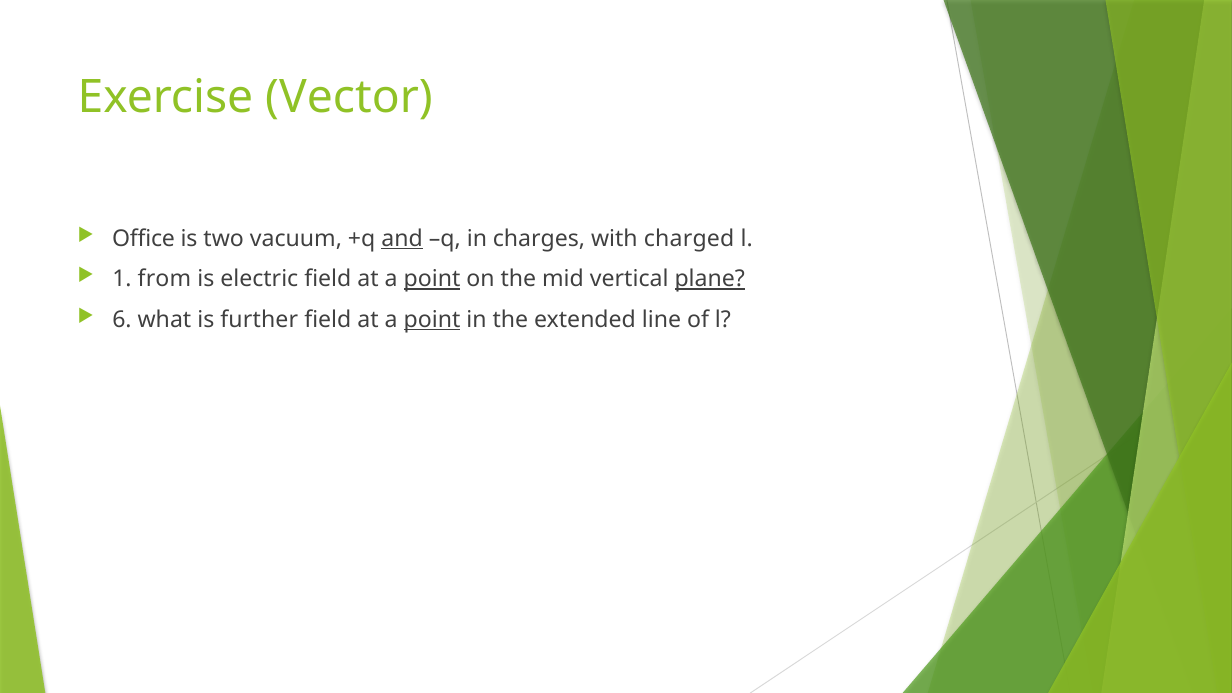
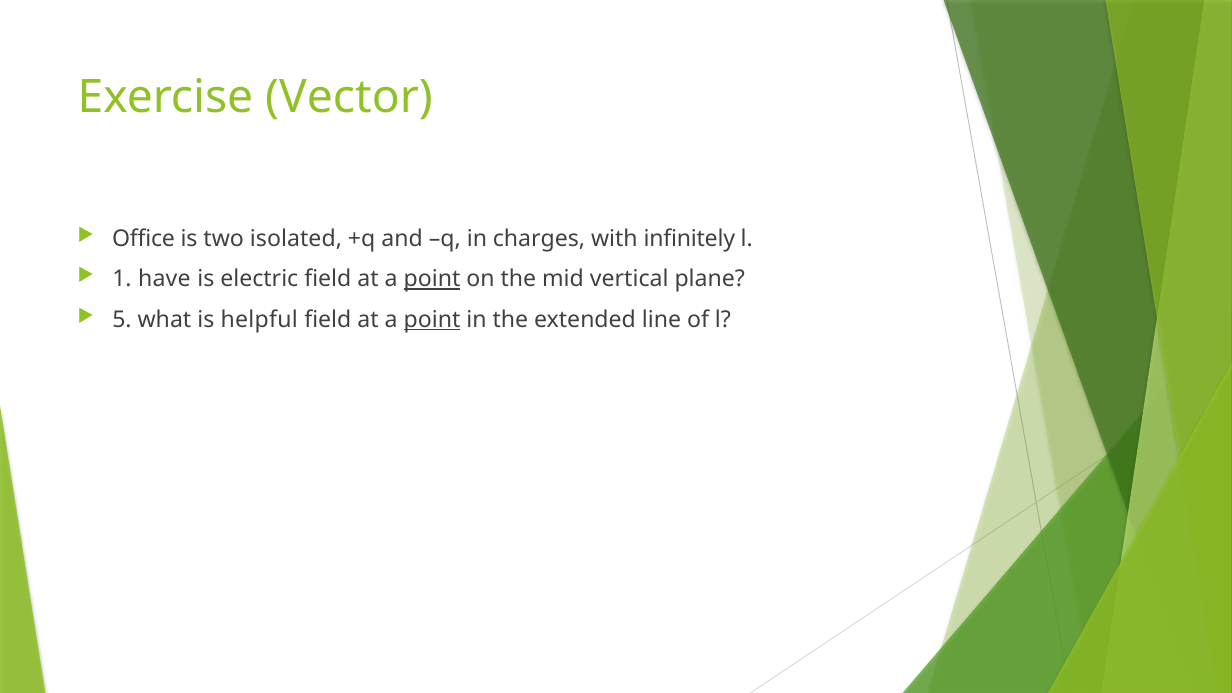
vacuum: vacuum -> isolated (296, 238)
and underline: present -> none (402, 238)
charged: charged -> infinitely (689, 238)
from: from -> have (164, 279)
plane underline: present -> none (710, 279)
6: 6 -> 5 (122, 320)
further: further -> helpful (259, 320)
